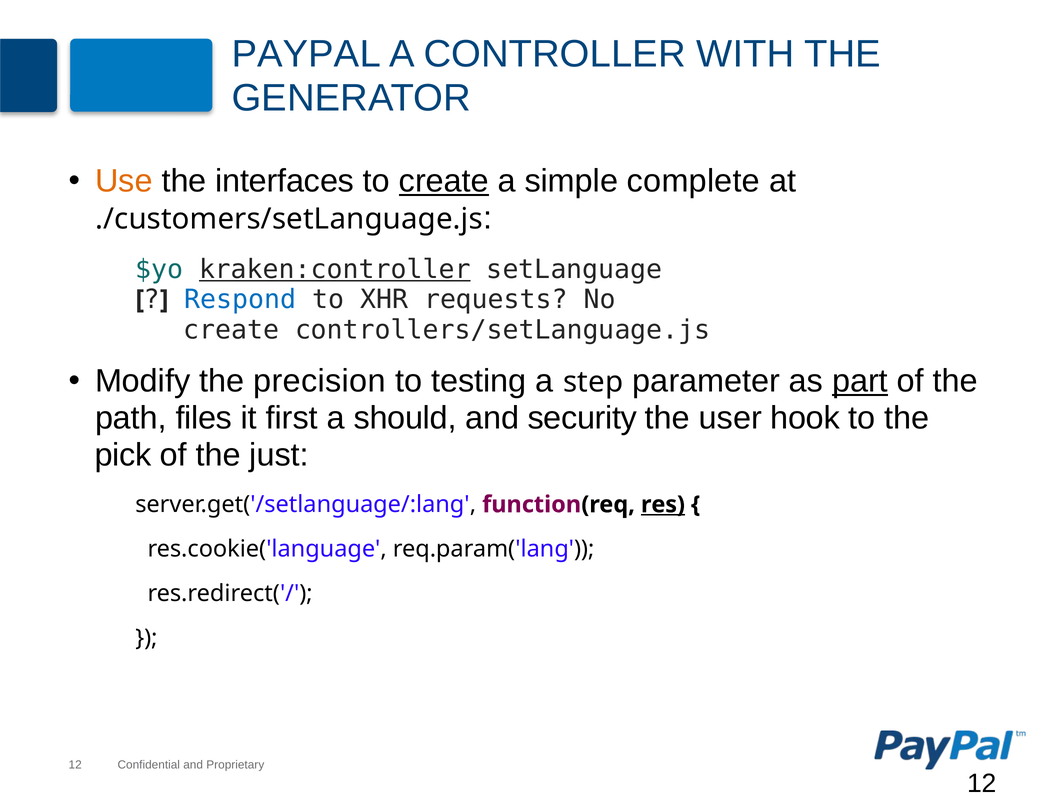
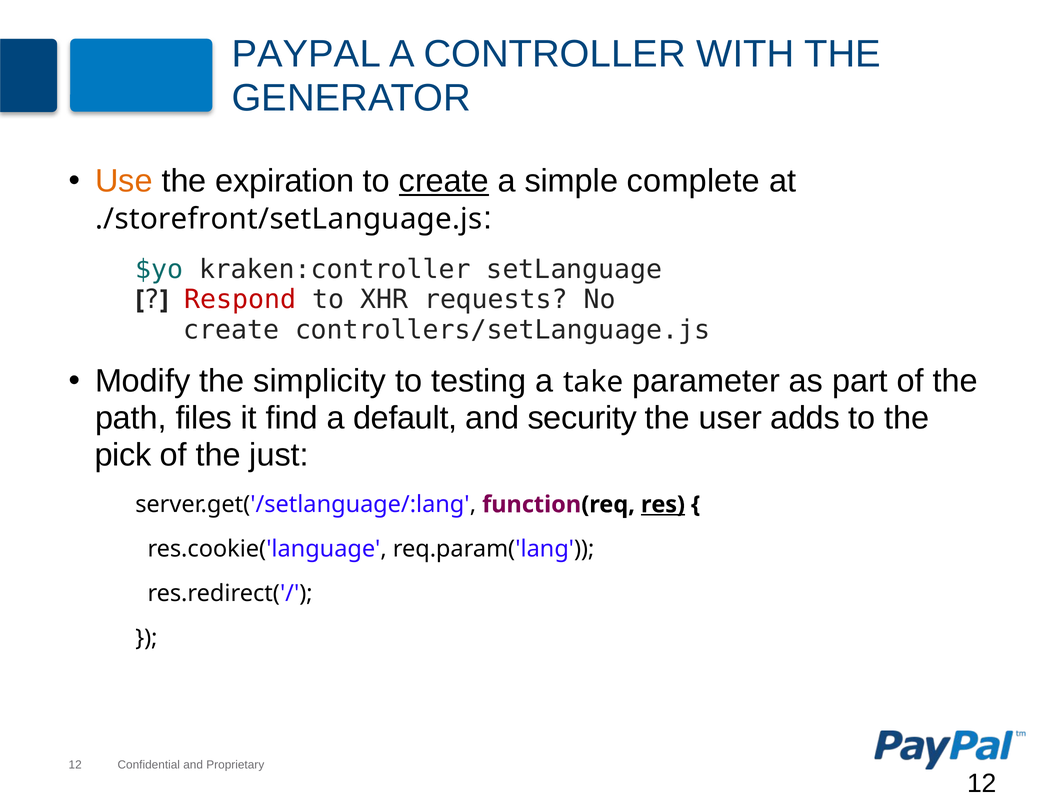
interfaces: interfaces -> expiration (285, 181)
./customers/setLanguage.js: ./customers/setLanguage.js -> ./storefront/setLanguage.js (289, 219)
kraken:controller underline: present -> none (335, 269)
Respond colour: blue -> red (240, 300)
precision: precision -> simplicity (320, 381)
step: step -> take (593, 382)
part underline: present -> none (860, 381)
first: first -> find (292, 418)
should: should -> default (405, 418)
hook: hook -> adds (805, 418)
